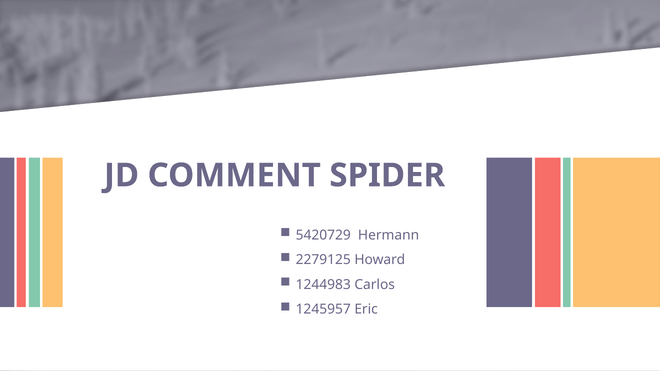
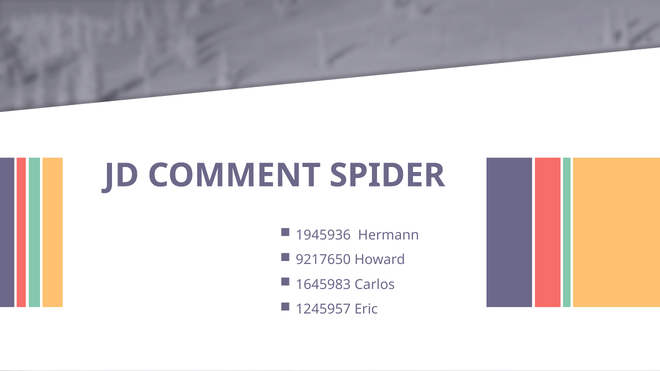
5420729: 5420729 -> 1945936 (323, 235)
2279125: 2279125 -> 9217650 (323, 260)
1244983: 1244983 -> 1645983 (323, 285)
